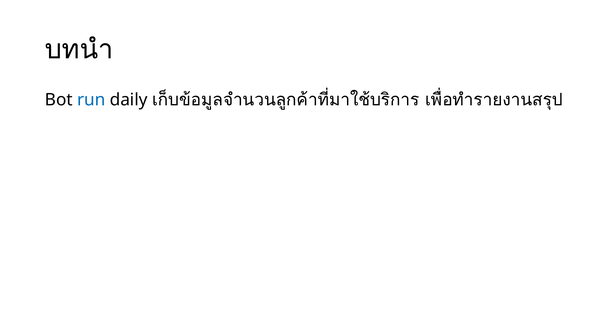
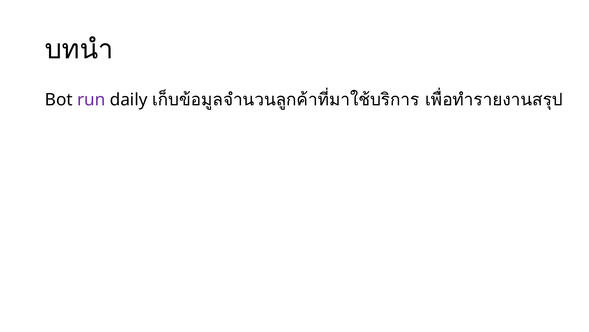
run colour: blue -> purple (91, 100)
